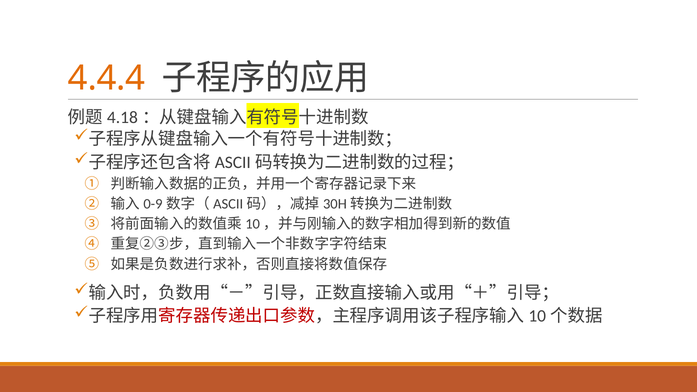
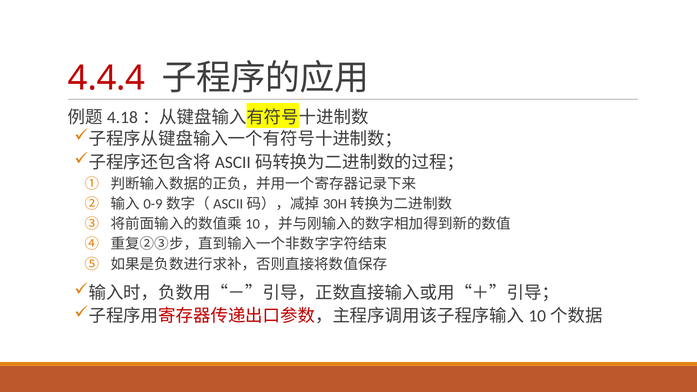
4.4.4 colour: orange -> red (107, 78)
